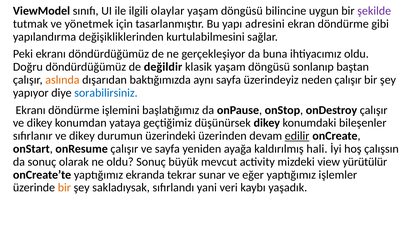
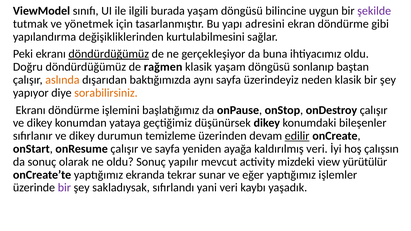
olaylar: olaylar -> burada (168, 11)
döndürdüğümüz underline: none -> present (109, 54)
değildir: değildir -> rağmen (163, 67)
neden çalışır: çalışır -> klasik (348, 80)
sorabilirsiniz colour: blue -> orange (106, 93)
üzerindeki: üzerindeki -> temizleme (171, 136)
kaldırılmış hali: hali -> veri (317, 149)
büyük: büyük -> yapılır (183, 162)
bir colour: orange -> purple (64, 188)
